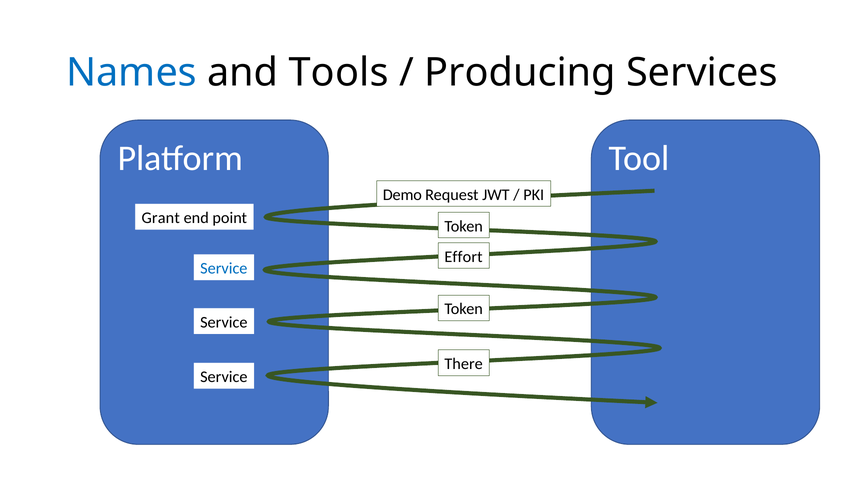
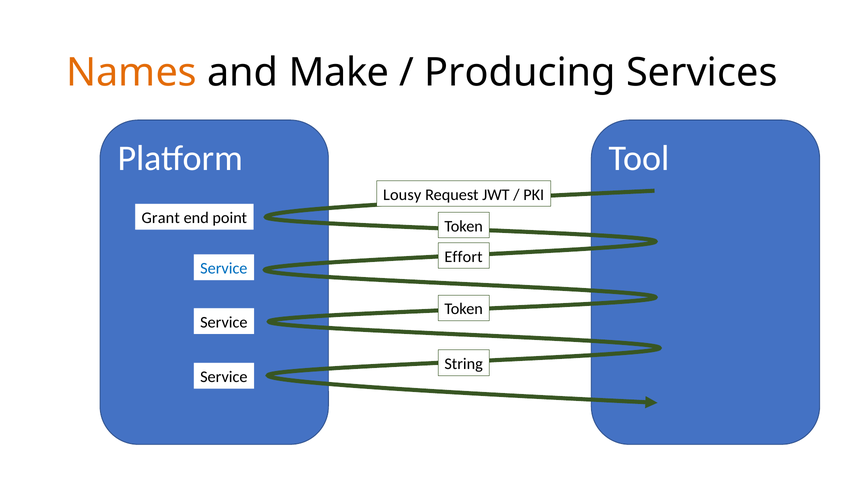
Names colour: blue -> orange (131, 73)
Tools: Tools -> Make (339, 73)
Demo: Demo -> Lousy (402, 195)
There: There -> String (464, 364)
